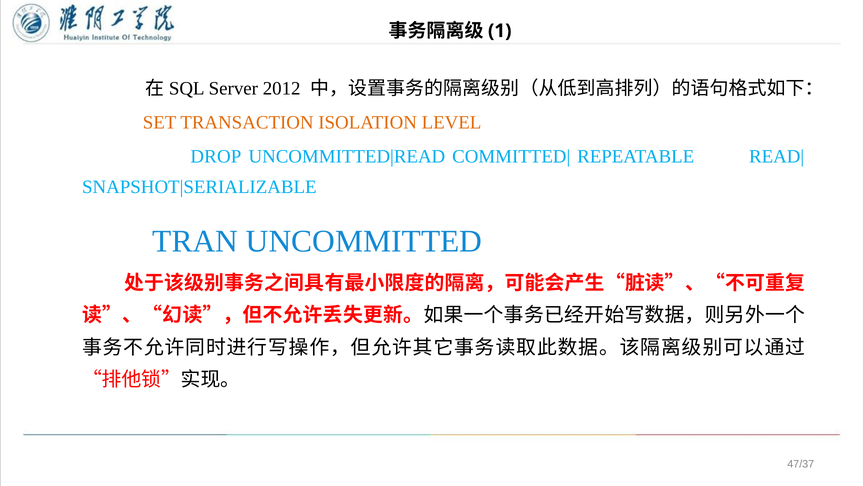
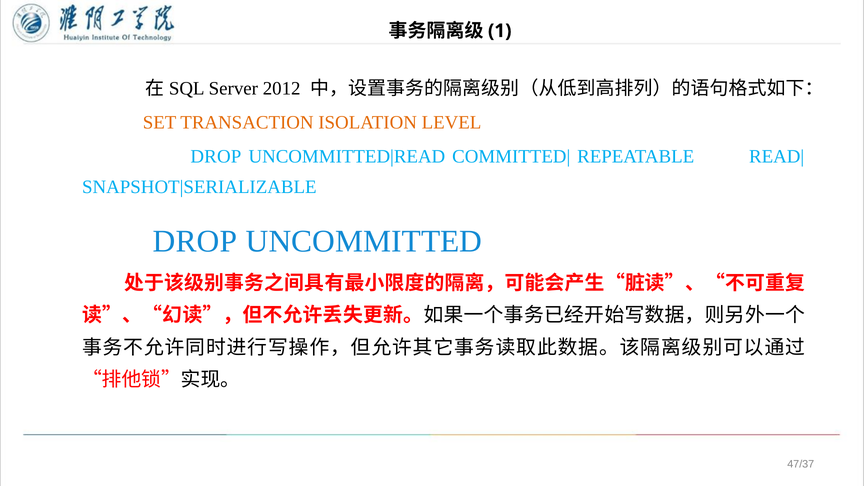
TRAN: TRAN -> DROP (195, 241)
